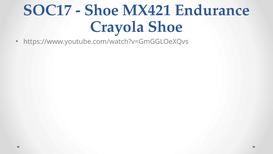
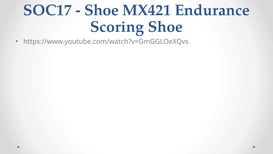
Crayola: Crayola -> Scoring (117, 27)
